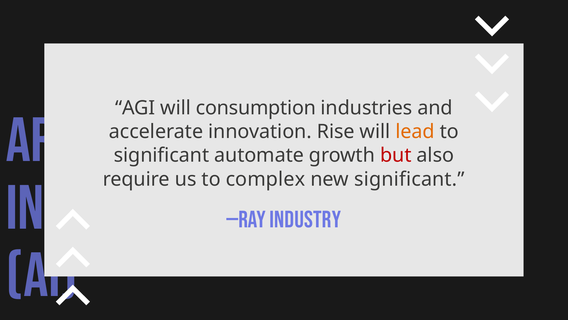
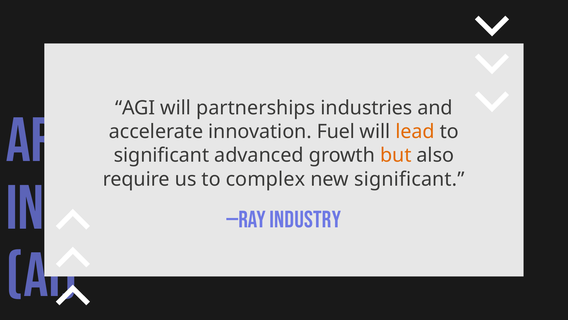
consumption: consumption -> partnerships (256, 108)
Rise: Rise -> Fuel (336, 132)
automate: automate -> advanced (259, 155)
but colour: red -> orange (396, 155)
